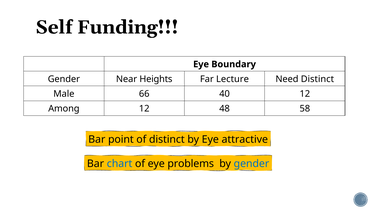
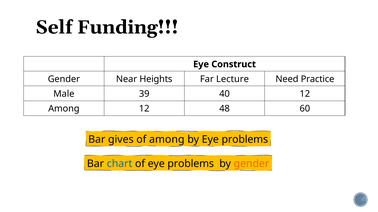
Boundary: Boundary -> Construct (234, 64)
Need Distinct: Distinct -> Practice (318, 79)
66: 66 -> 39 (144, 94)
58: 58 -> 60 (305, 109)
point: point -> gives (121, 140)
of distinct: distinct -> among (167, 140)
by Eye attractive: attractive -> problems (245, 140)
gender colour: blue -> orange (251, 164)
